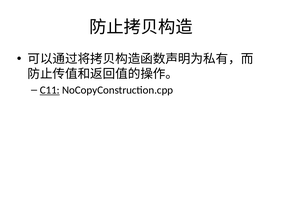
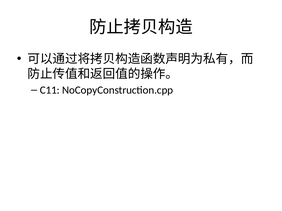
C11 underline: present -> none (50, 90)
